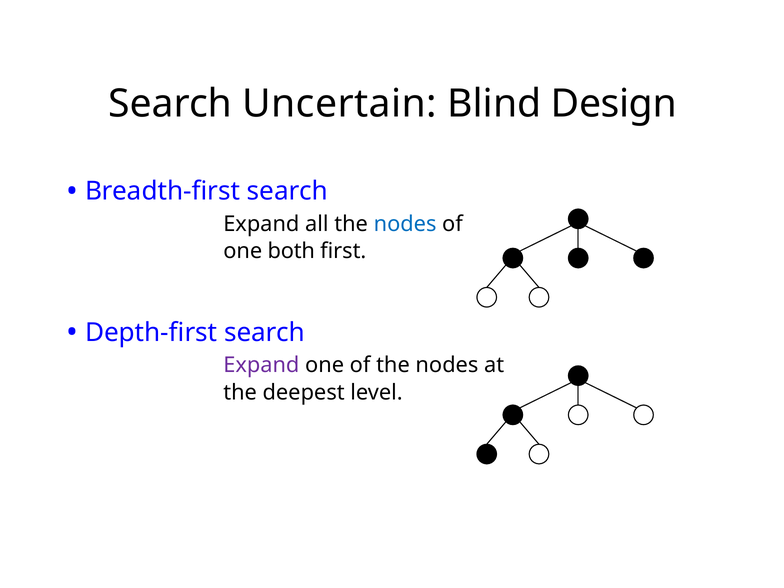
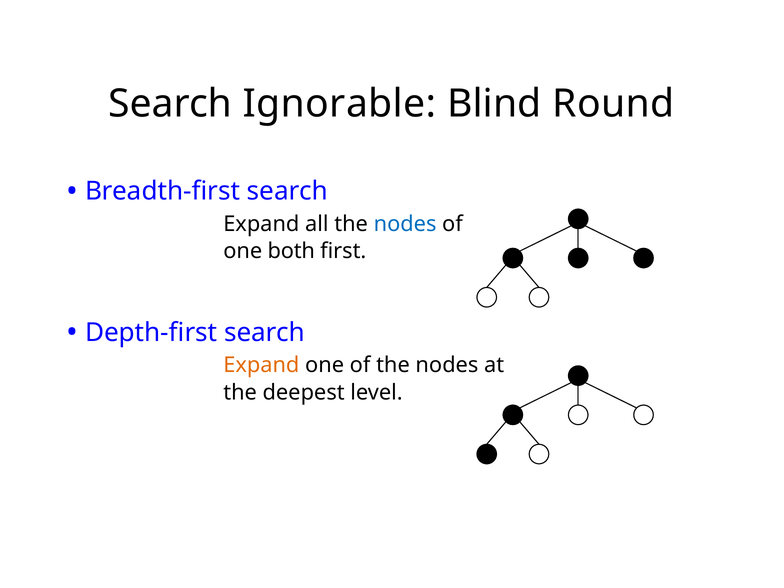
Uncertain: Uncertain -> Ignorable (340, 104)
Design: Design -> Round (613, 104)
Expand colour: purple -> orange (261, 365)
